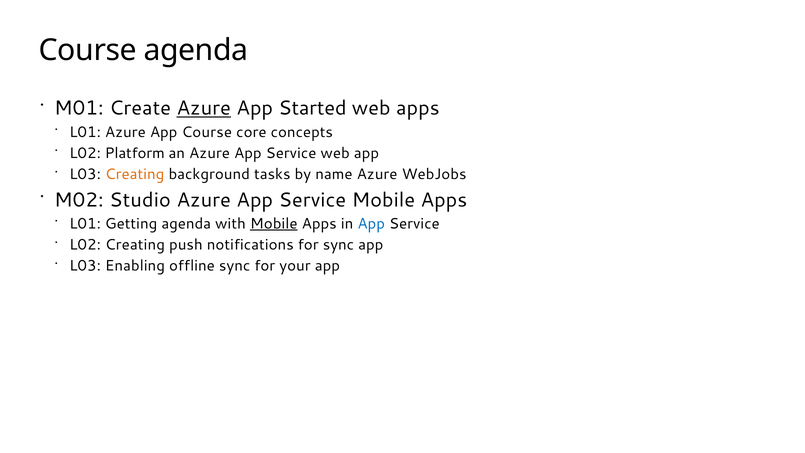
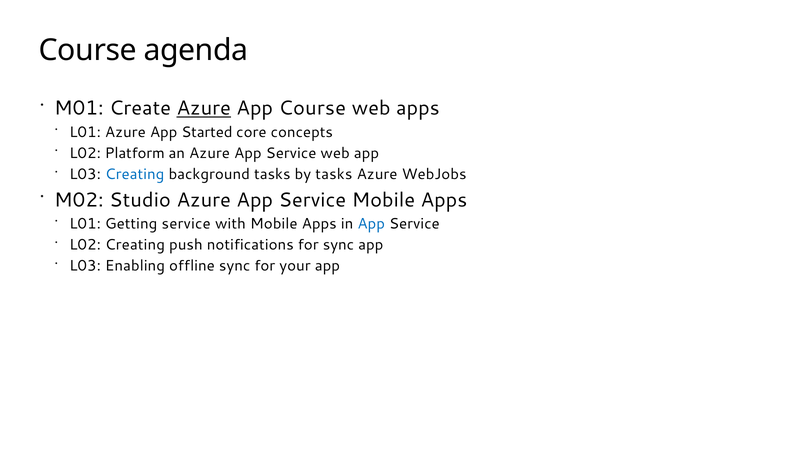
App Started: Started -> Course (312, 108)
App Course: Course -> Started (207, 132)
Creating colour: orange -> blue (135, 174)
by name: name -> tasks (334, 174)
Getting agenda: agenda -> service (186, 224)
Mobile underline: present -> none (274, 224)
